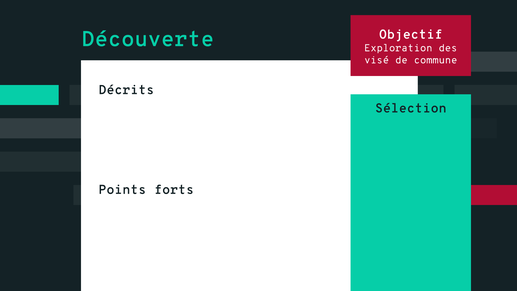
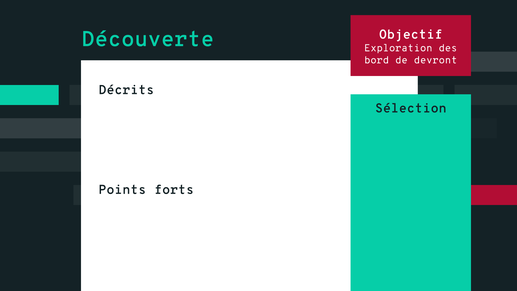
visé: visé -> bord (377, 60)
commune: commune -> devront (436, 60)
